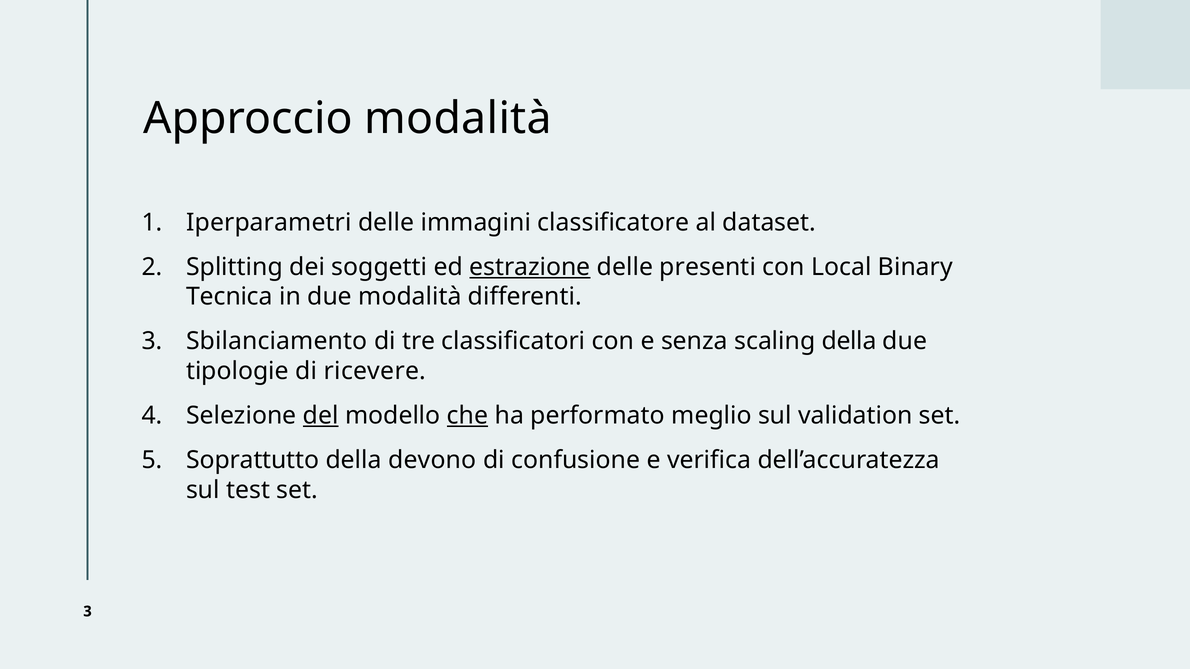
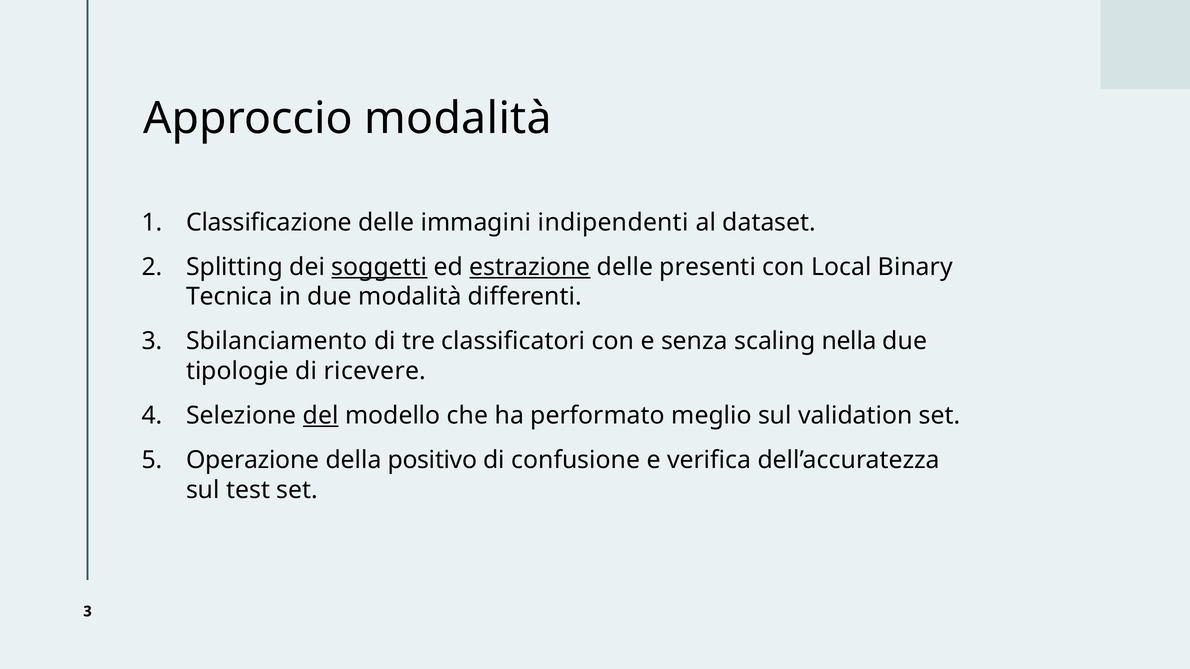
Iperparametri: Iperparametri -> Classificazione (269, 222)
classificatore: classificatore -> indipendenti (613, 222)
soggetti underline: none -> present (379, 267)
scaling della: della -> nella (849, 341)
che underline: present -> none (467, 416)
Soprattutto: Soprattutto -> Operazione (253, 460)
devono: devono -> positivo (432, 460)
